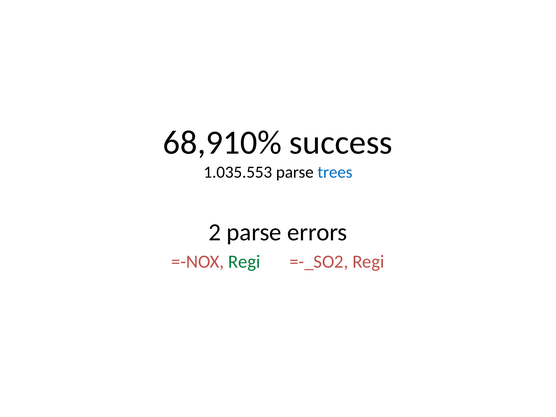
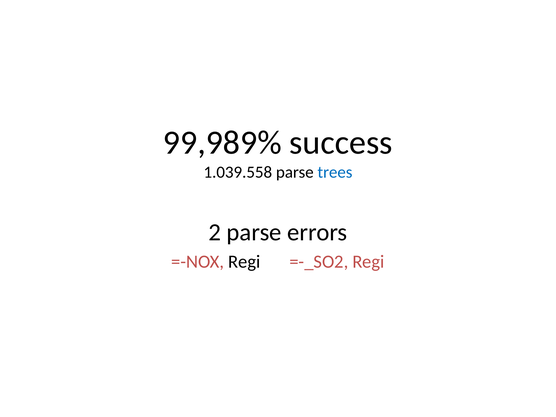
68,910%: 68,910% -> 99,989% (222, 143)
1.035.553: 1.035.553 -> 1.039.558 (238, 172)
Regi colour: green -> black (244, 262)
